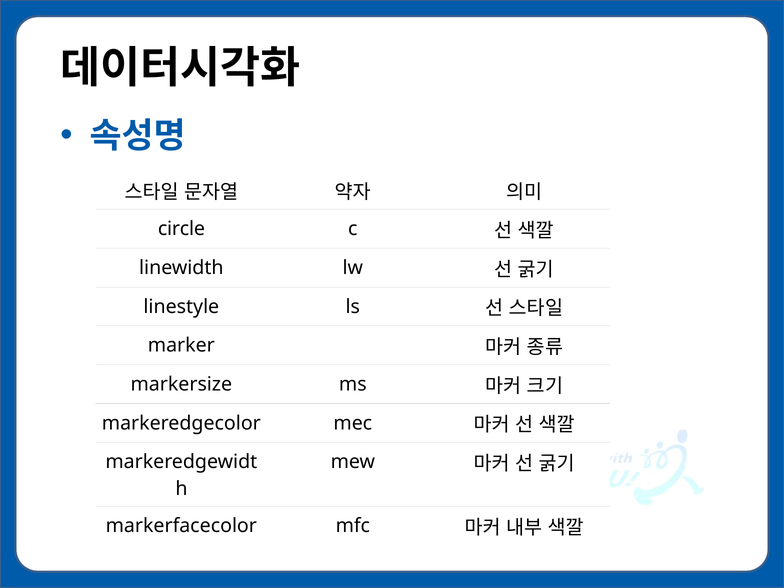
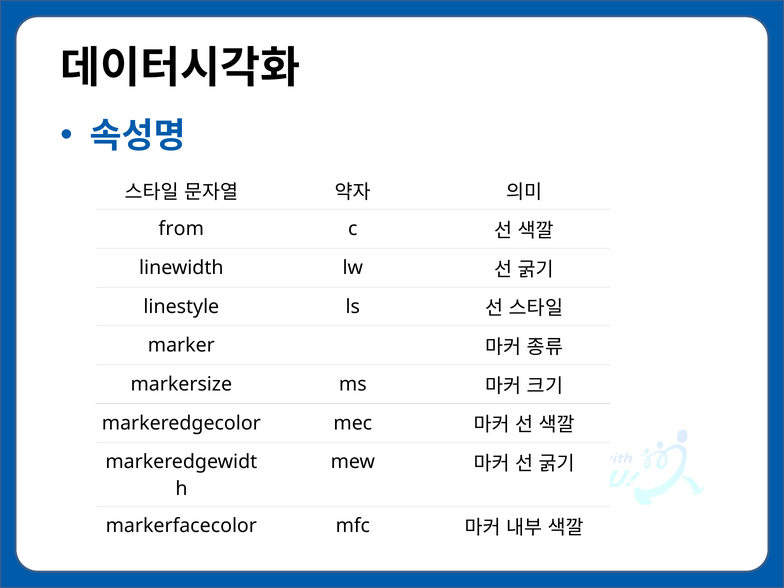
circle: circle -> from (181, 229)
